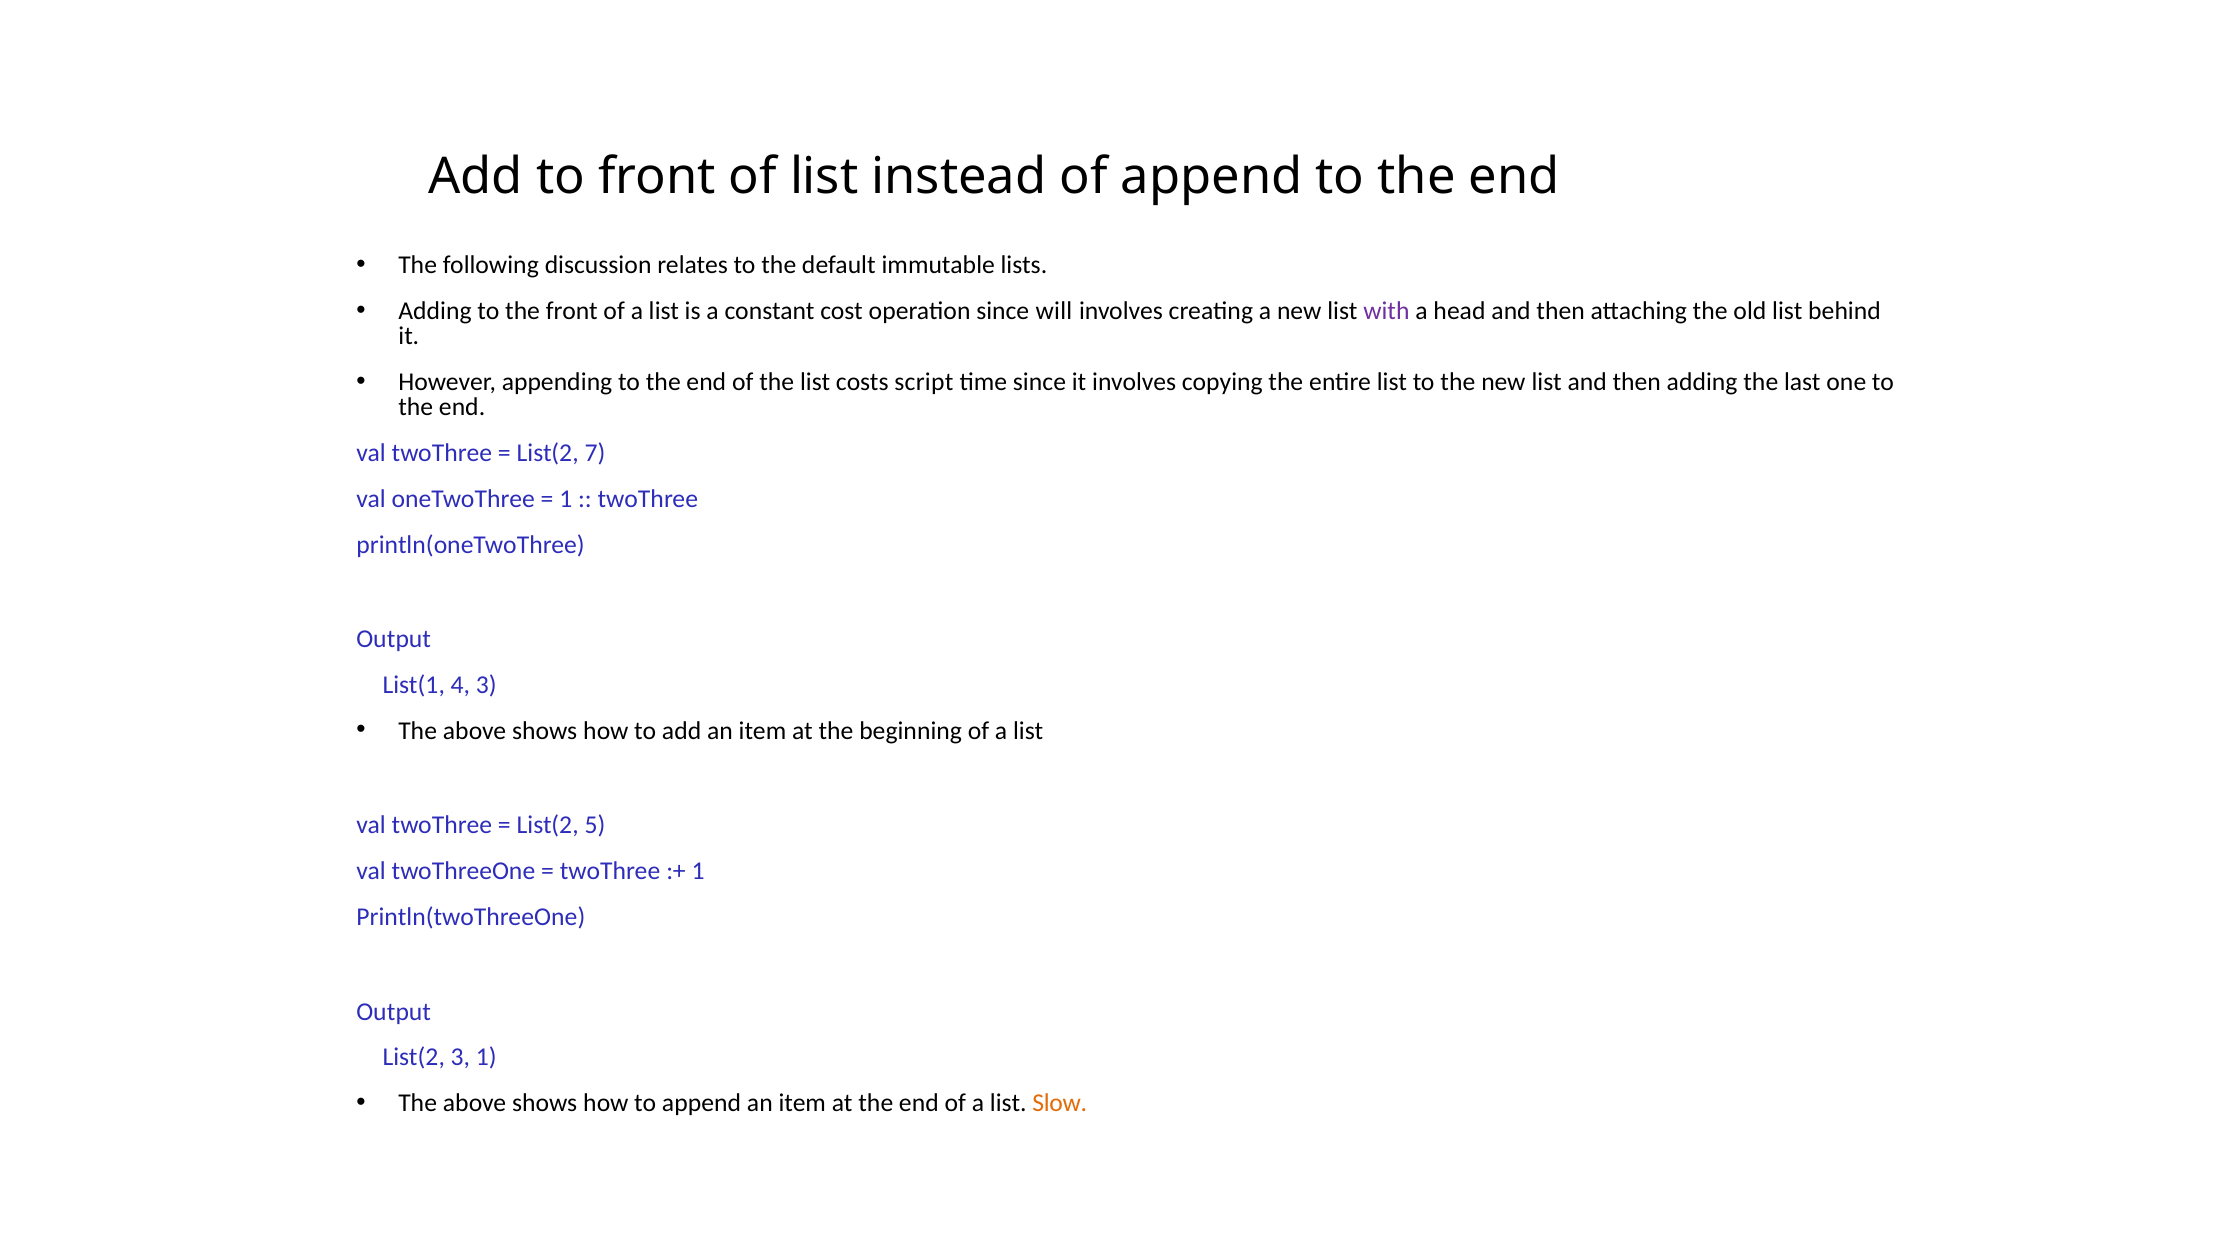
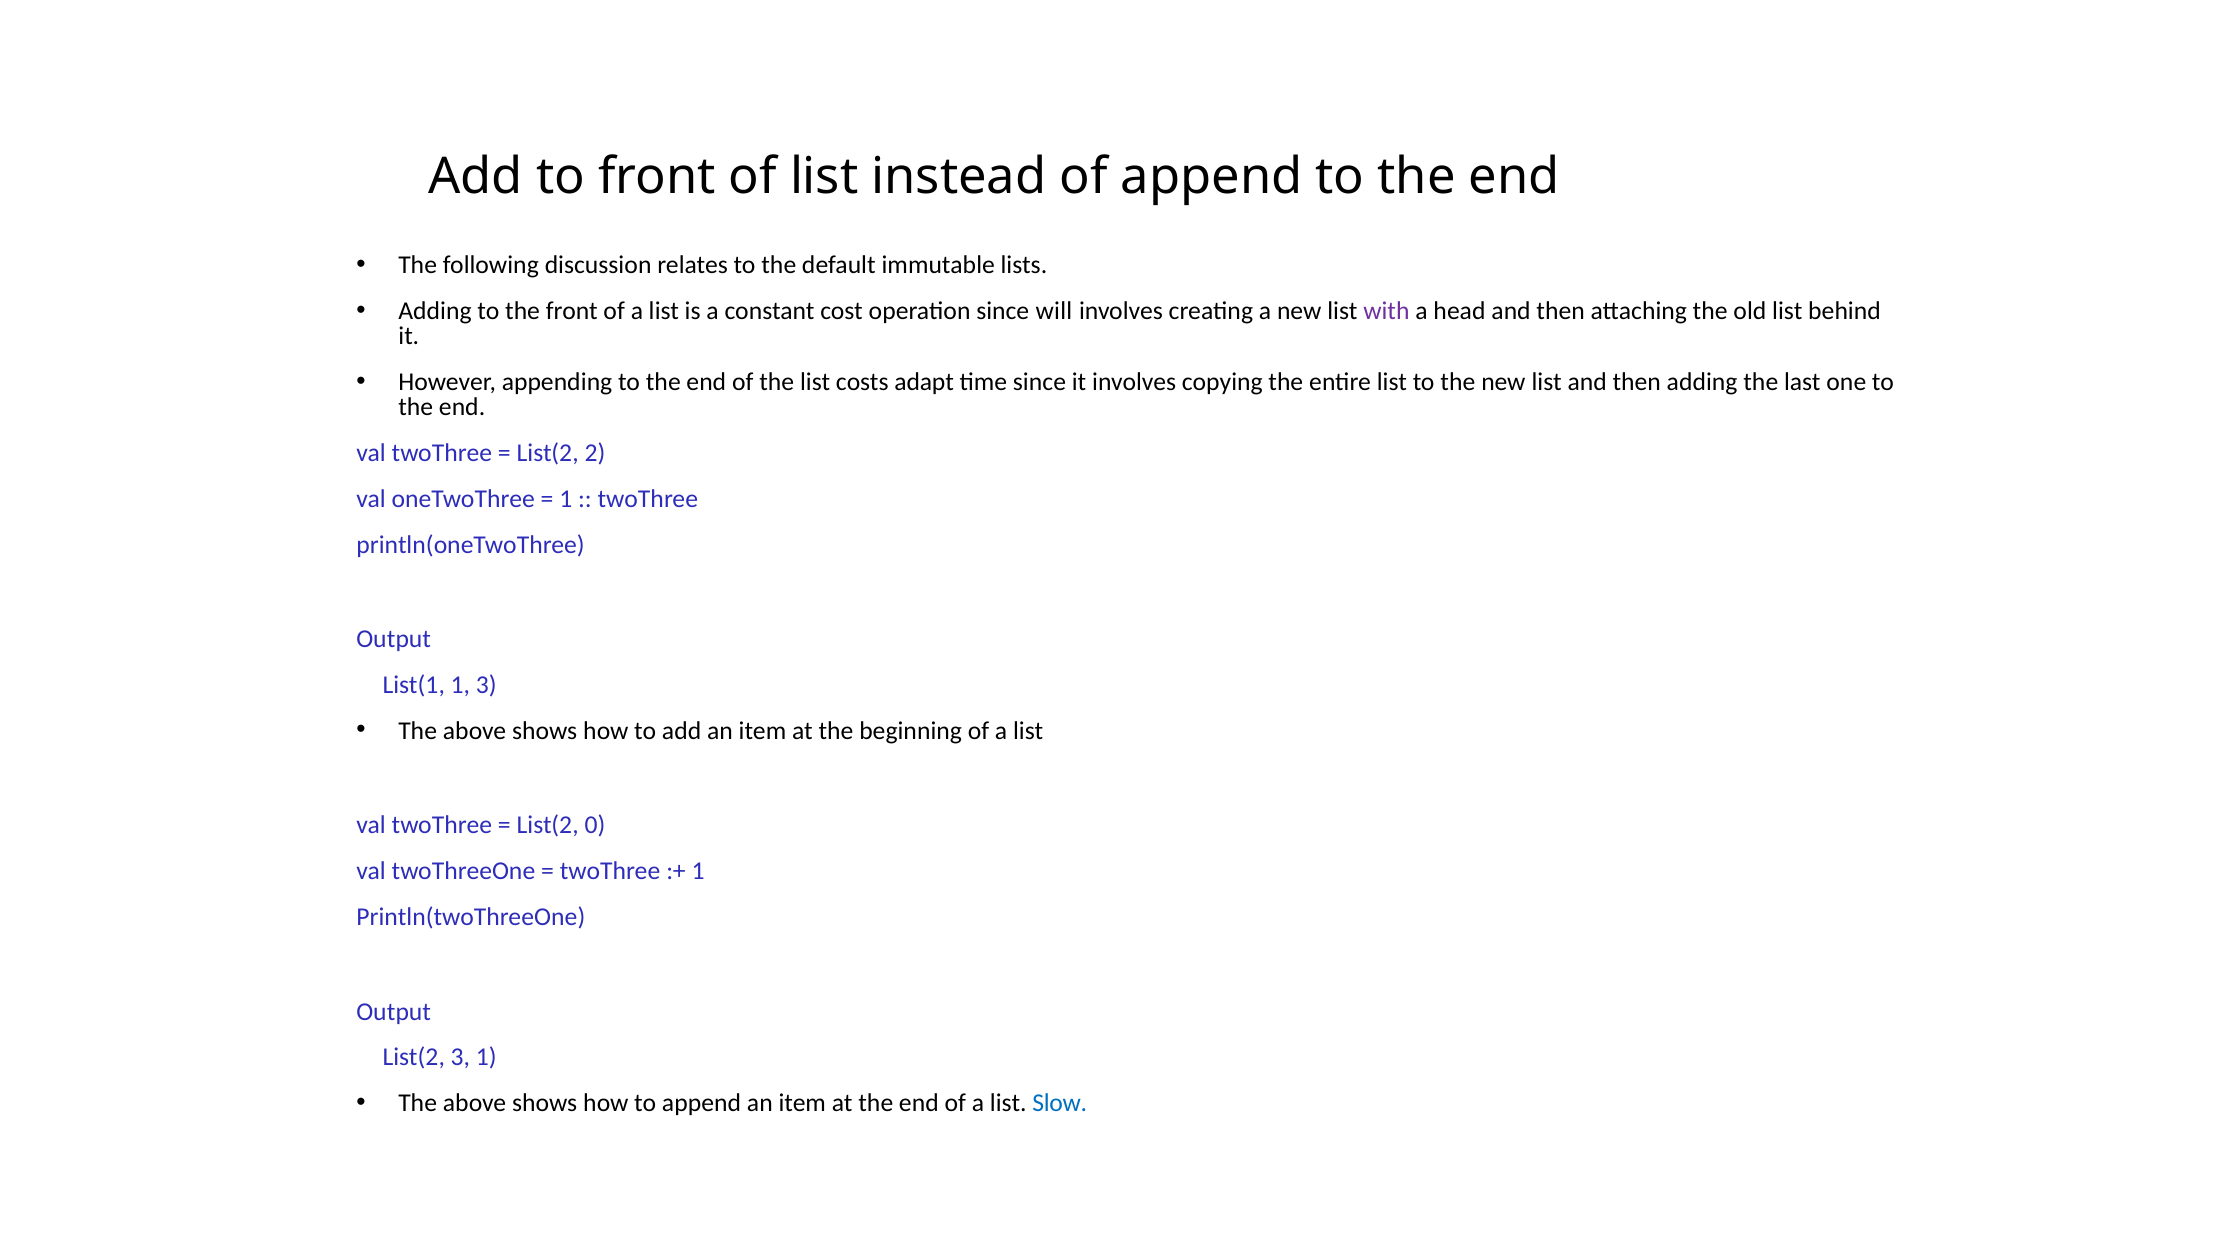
script: script -> adapt (924, 382)
7: 7 -> 2 (595, 453)
List(1 4: 4 -> 1 (460, 685)
5: 5 -> 0 (595, 825)
Slow colour: orange -> blue (1060, 1103)
